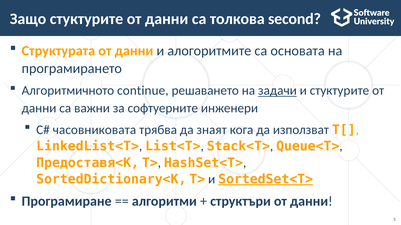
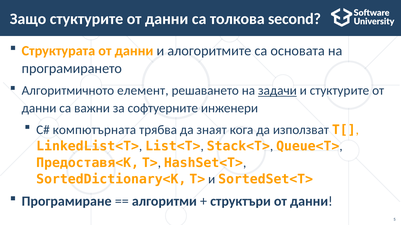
continue: continue -> елемент (143, 91)
часовниковата: часовниковата -> компютърната (94, 130)
SortedSet<T> underline: present -> none (266, 180)
